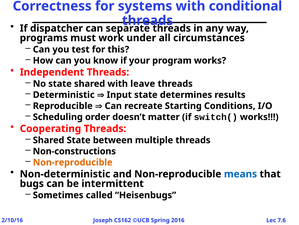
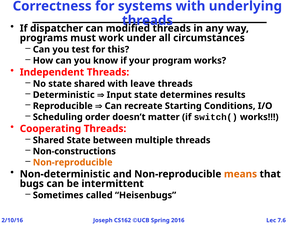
conditional: conditional -> underlying (245, 6)
separate: separate -> modified (128, 28)
means colour: blue -> orange (241, 173)
